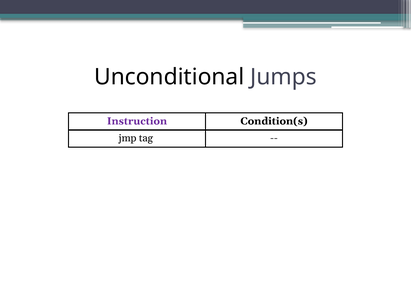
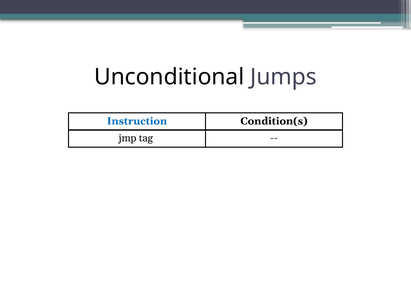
Instruction colour: purple -> blue (137, 121)
